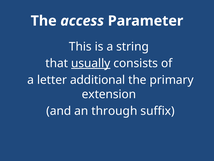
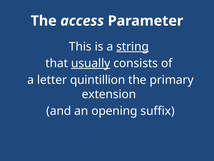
string underline: none -> present (133, 46)
additional: additional -> quintillion (98, 80)
through: through -> opening (114, 111)
